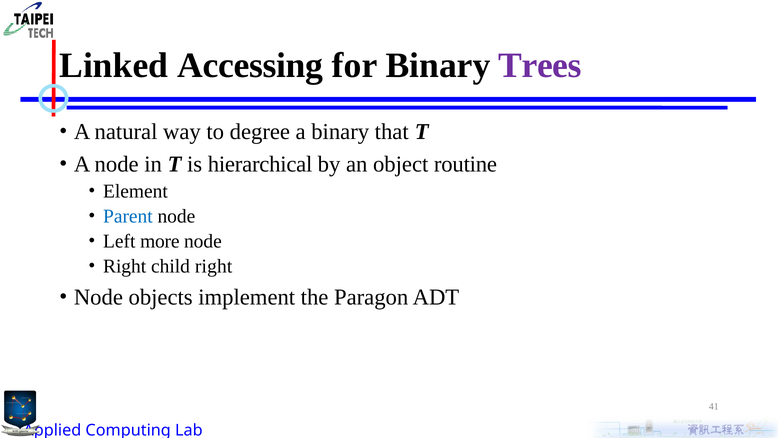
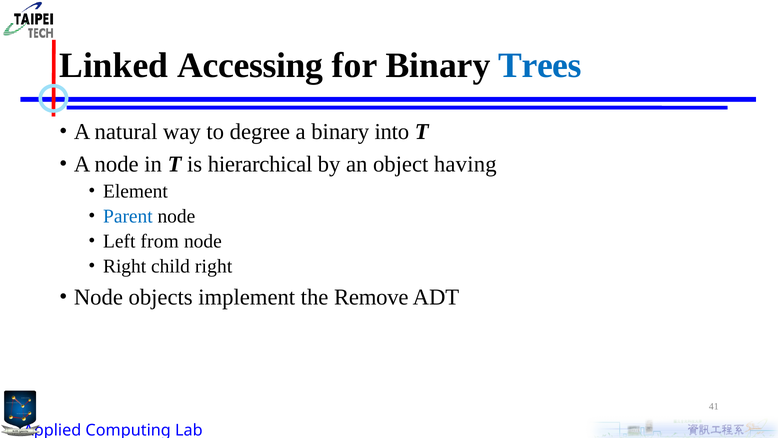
Trees colour: purple -> blue (540, 65)
that: that -> into (392, 132)
routine: routine -> having (465, 164)
more: more -> from (160, 241)
Paragon: Paragon -> Remove (371, 297)
